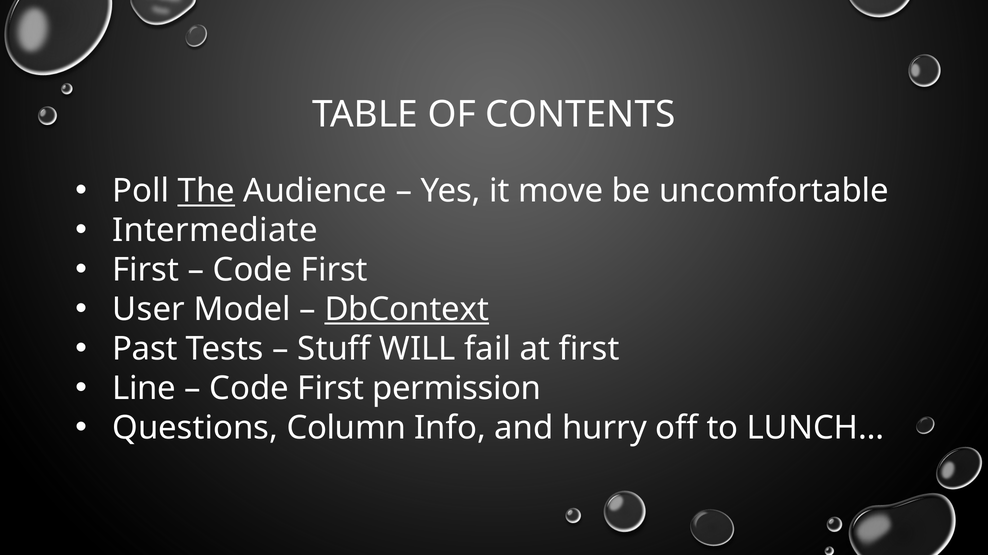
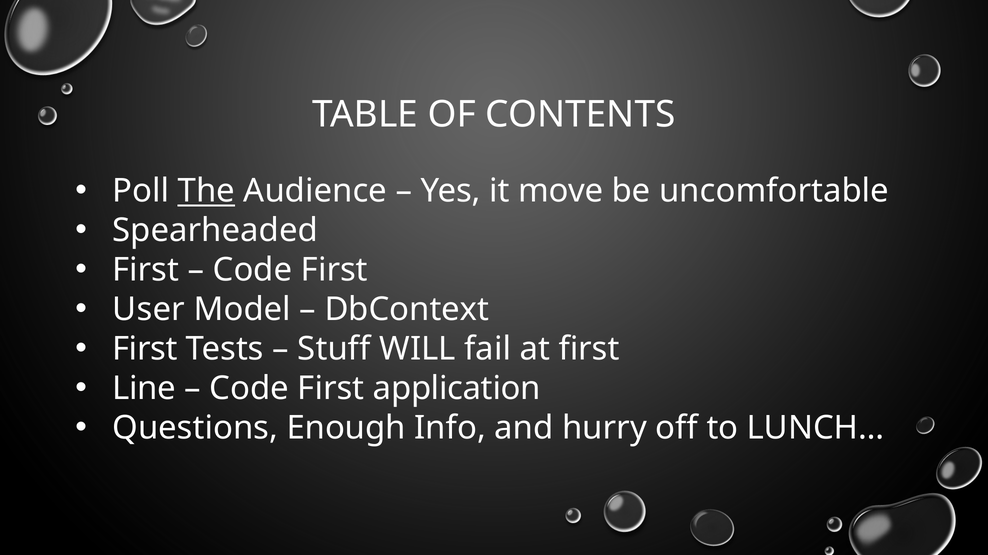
Intermediate: Intermediate -> Spearheaded (215, 231)
DbContext underline: present -> none (407, 310)
Past: Past -> First (145, 350)
permission: permission -> application (457, 389)
Column: Column -> Enough (346, 429)
